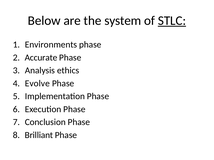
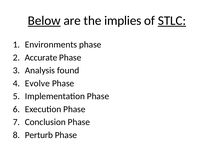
Below underline: none -> present (44, 21)
system: system -> implies (123, 21)
ethics: ethics -> found (68, 71)
Brilliant: Brilliant -> Perturb (39, 135)
